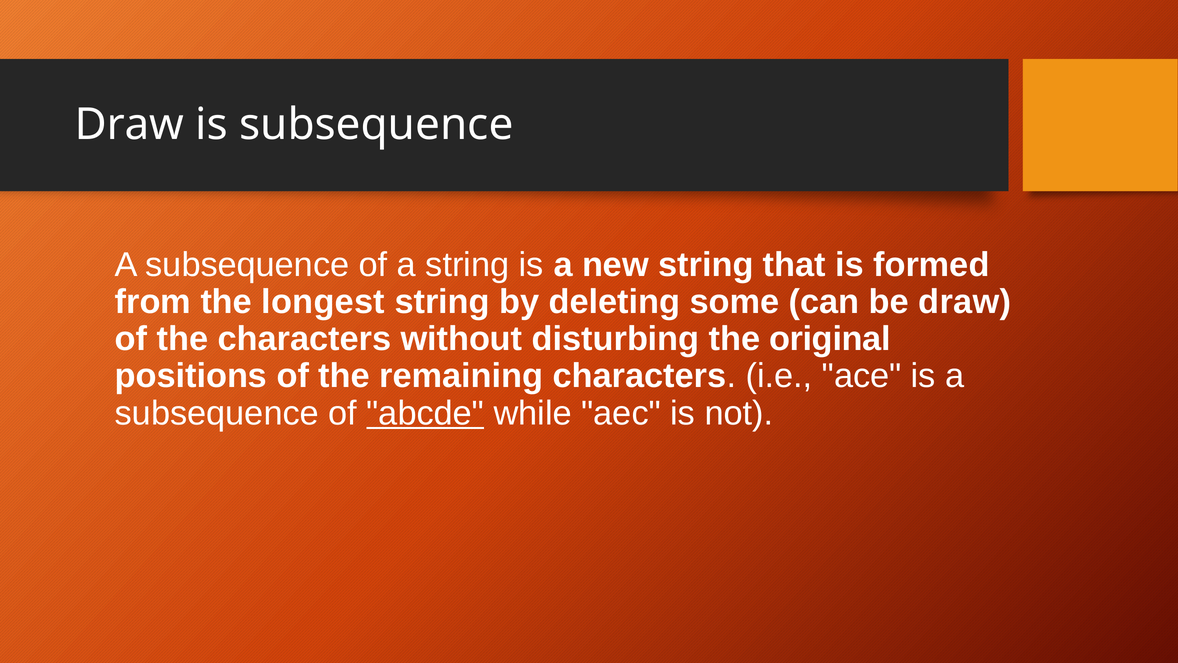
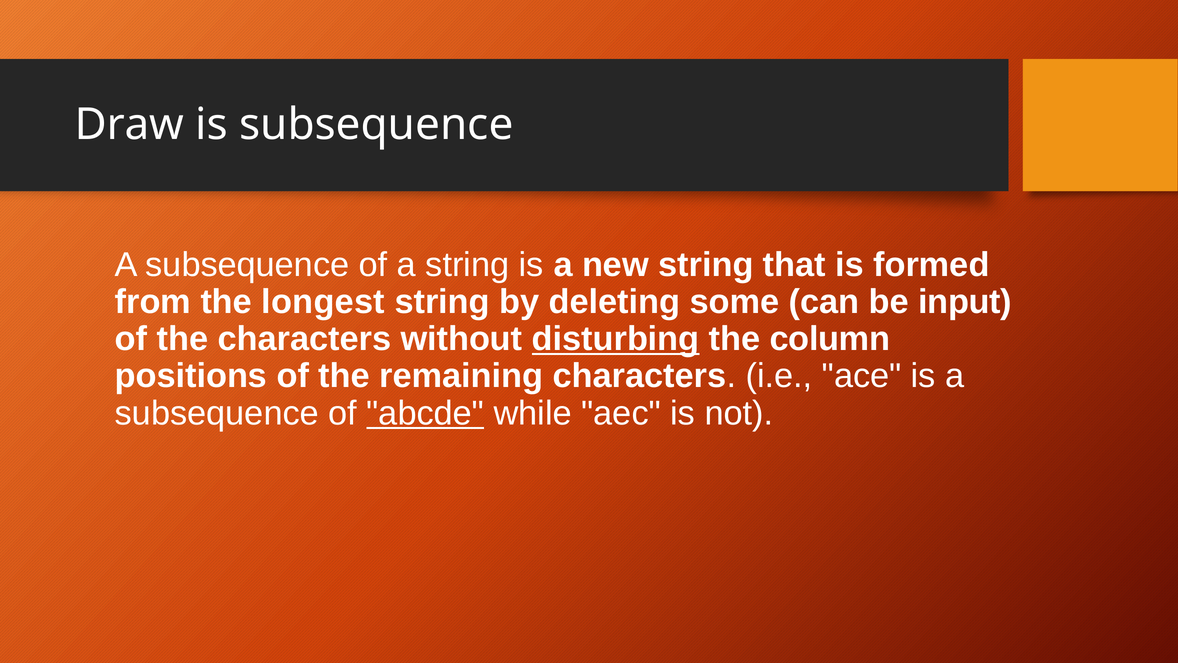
be draw: draw -> input (965, 302)
disturbing underline: none -> present (616, 339)
original: original -> column (830, 339)
